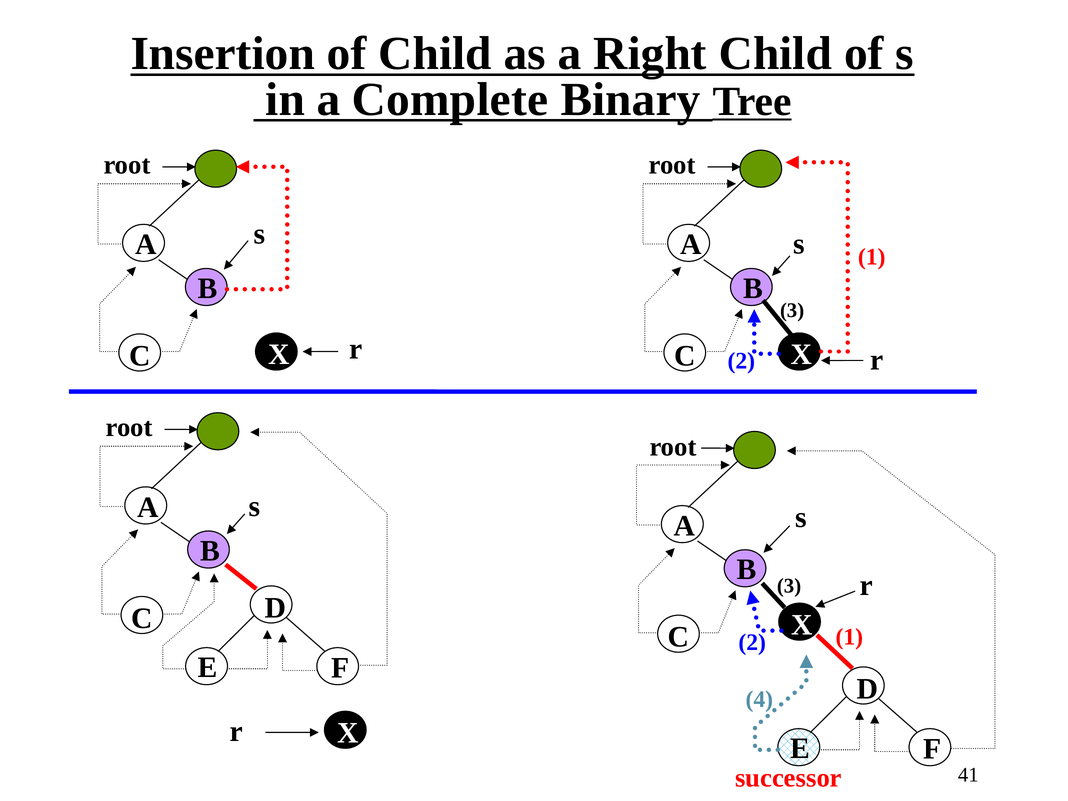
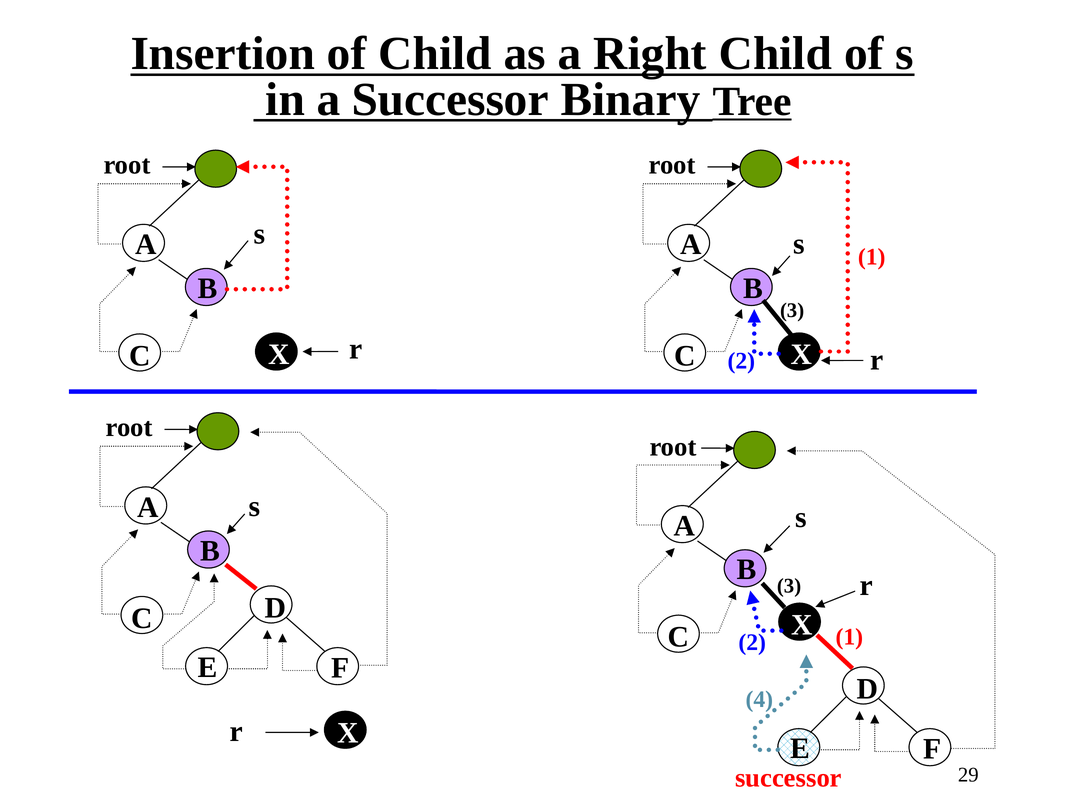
a Complete: Complete -> Successor (450, 99)
41: 41 -> 29 (968, 775)
